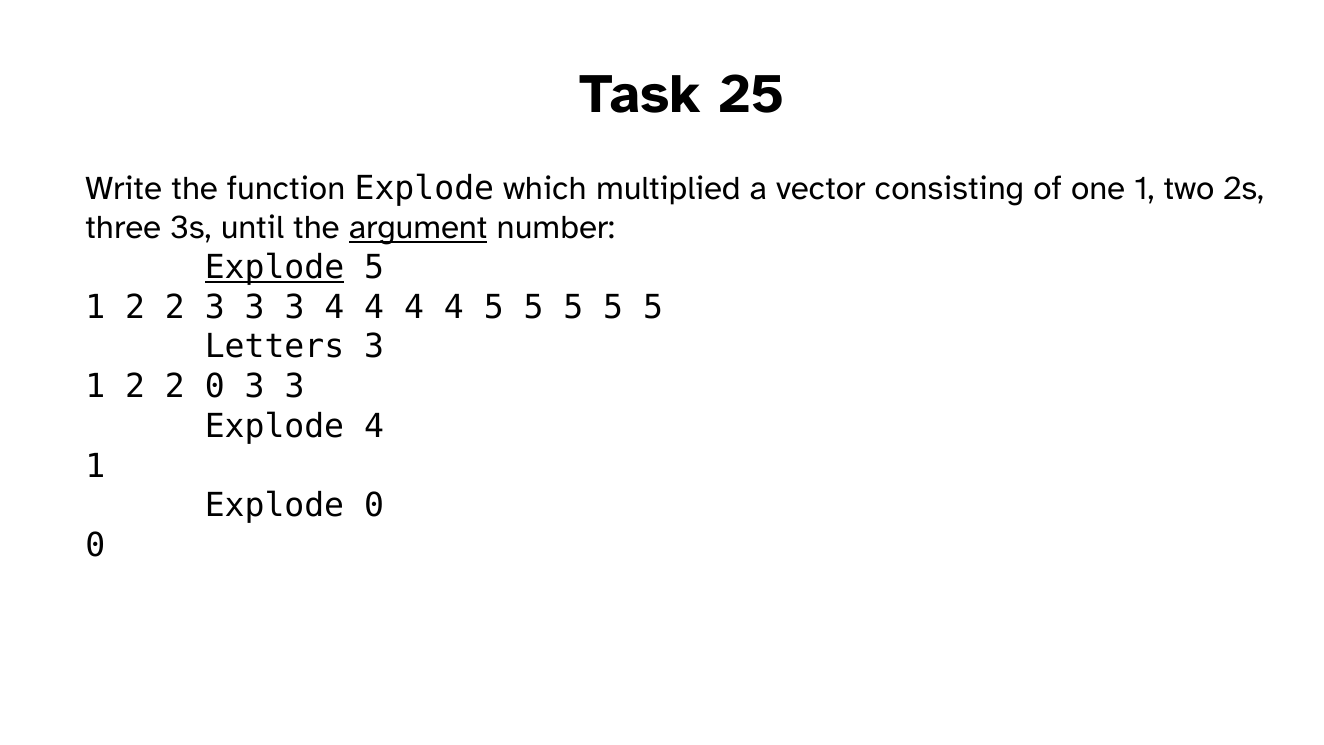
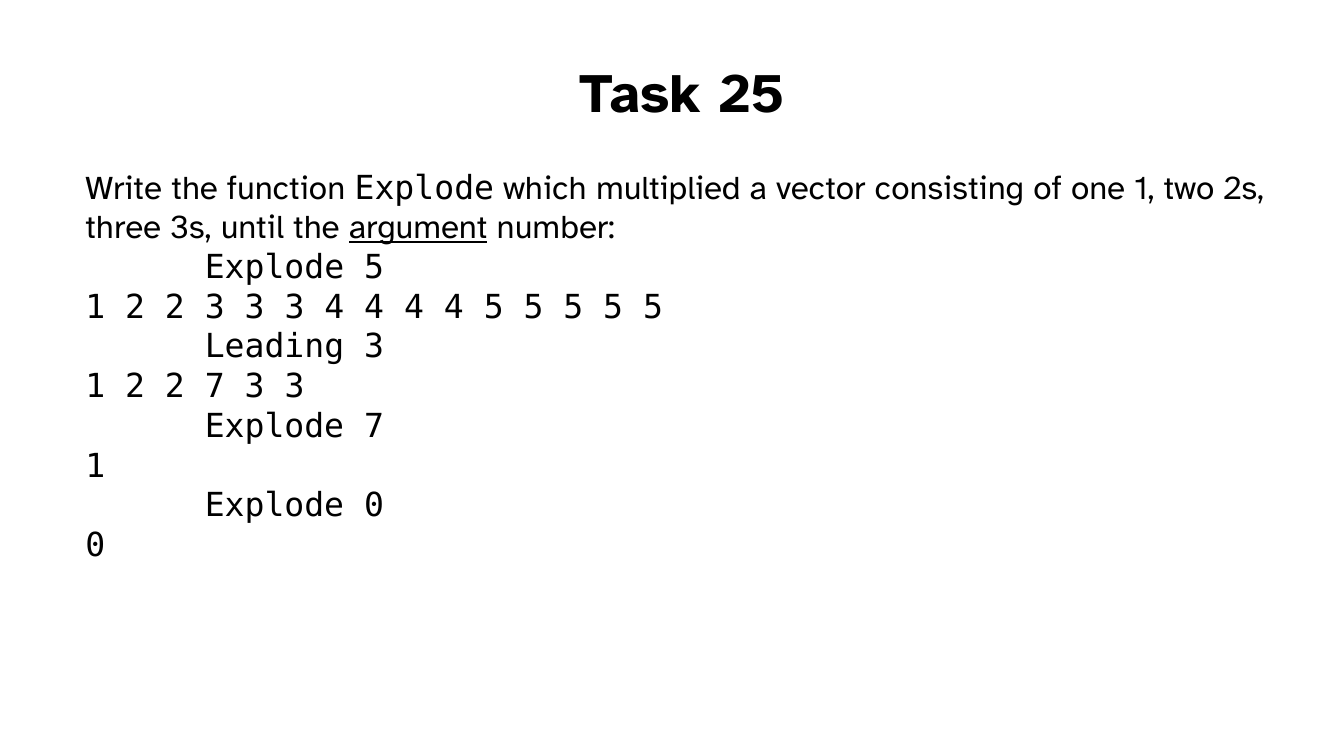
Explode underline: present -> none (274, 267)
Letters: Letters -> Leading (274, 347)
2 0: 0 -> 7 (215, 387)
Explode 4: 4 -> 7 (374, 426)
